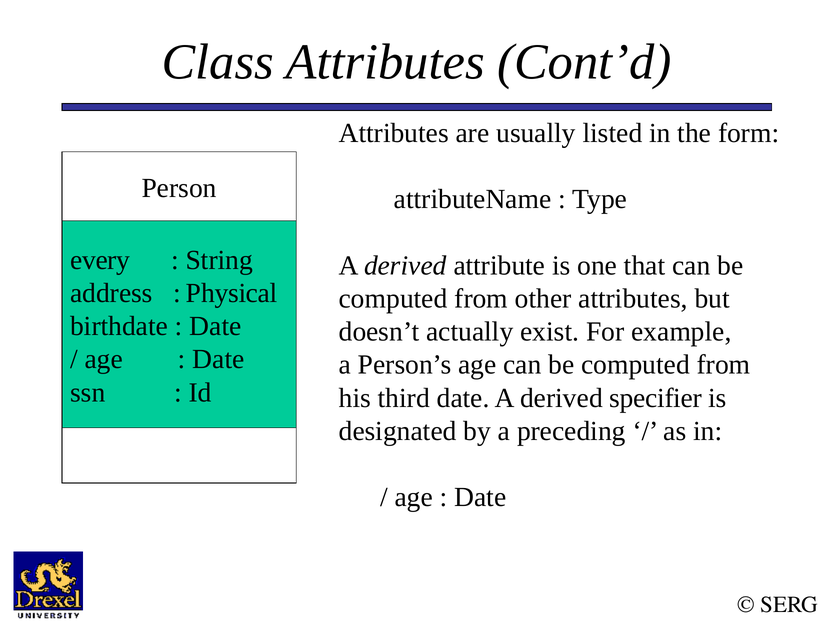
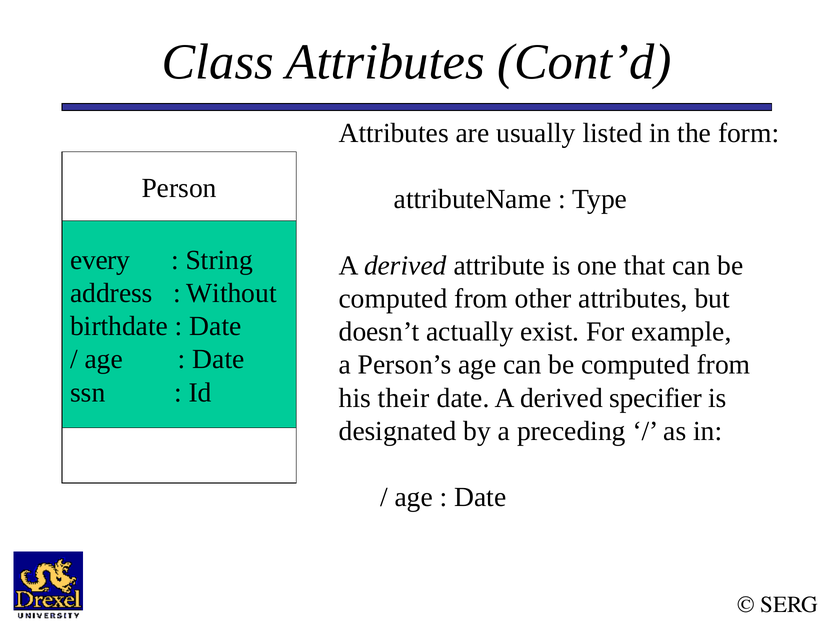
Physical: Physical -> Without (232, 293)
third: third -> their (404, 397)
